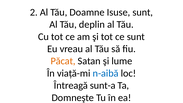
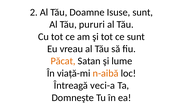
deplin: deplin -> pururi (92, 24)
n-aibă colour: blue -> orange (106, 73)
sunt-a: sunt-a -> veci-a (103, 85)
